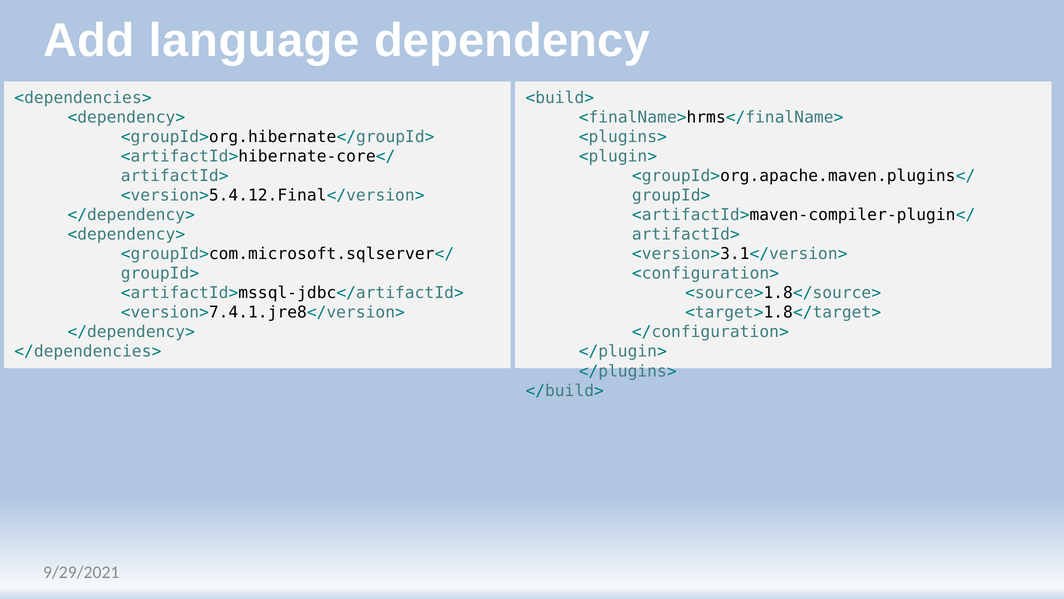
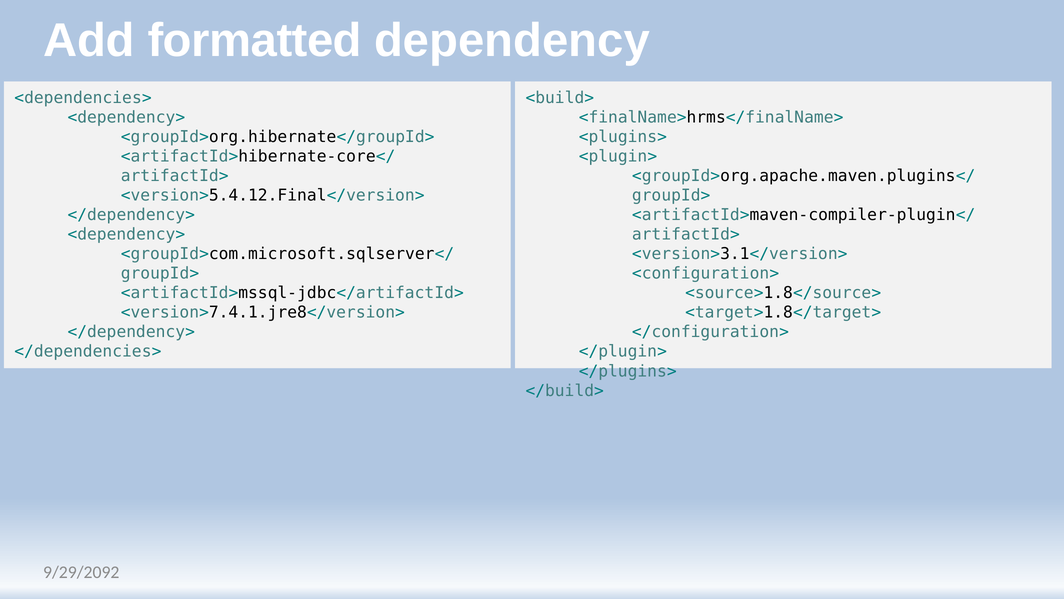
language: language -> formatted (255, 41)
9/29/2021: 9/29/2021 -> 9/29/2092 (81, 572)
